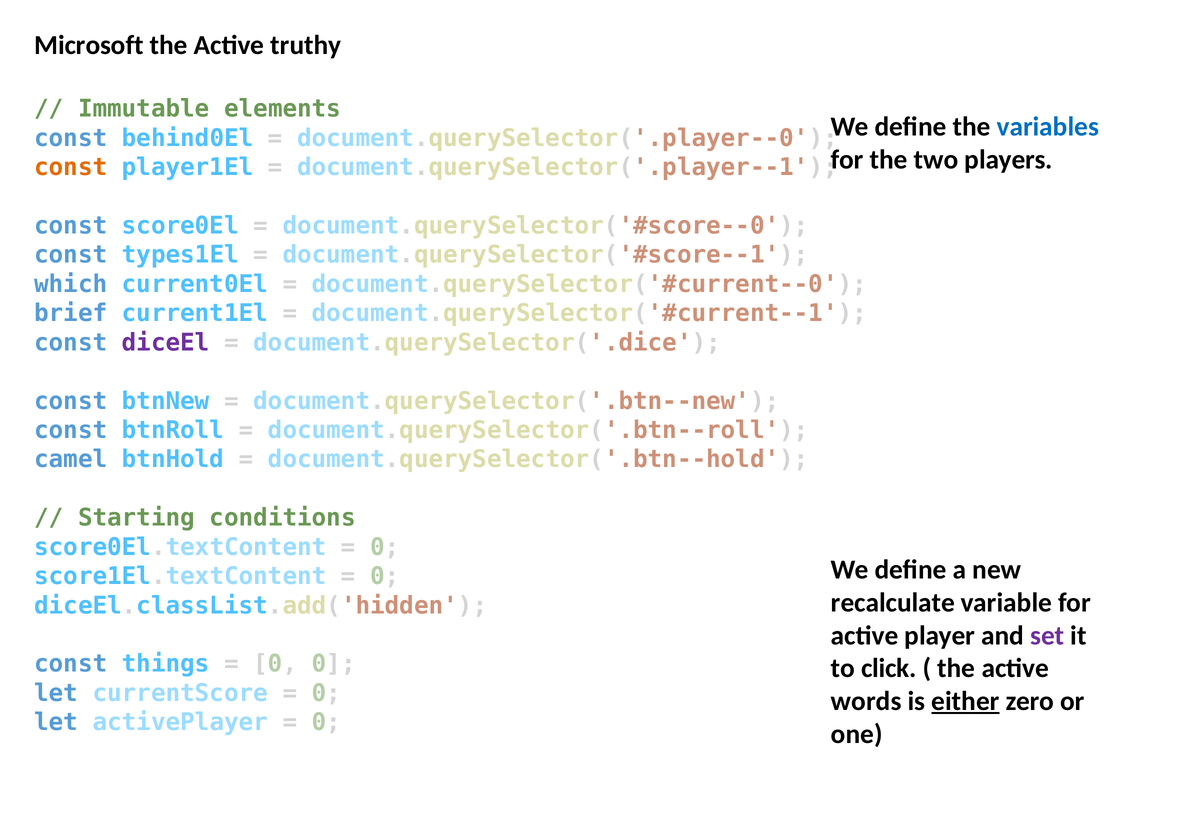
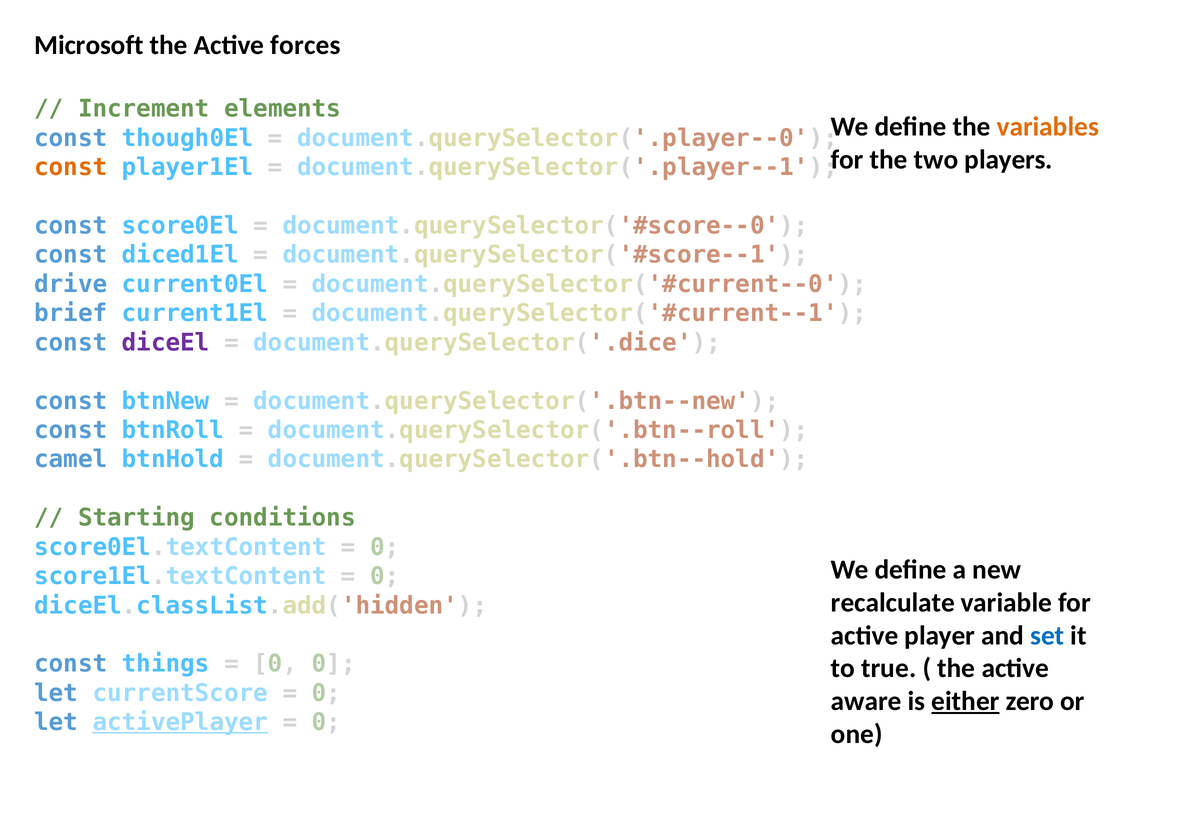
truthy: truthy -> forces (306, 45)
Immutable: Immutable -> Increment (144, 109)
variables colour: blue -> orange (1048, 127)
behind0El: behind0El -> though0El (188, 138)
types1El: types1El -> diced1El (180, 255)
which: which -> drive (71, 284)
set colour: purple -> blue (1047, 635)
click: click -> true (889, 668)
words: words -> aware (866, 701)
activePlayer underline: none -> present (180, 722)
